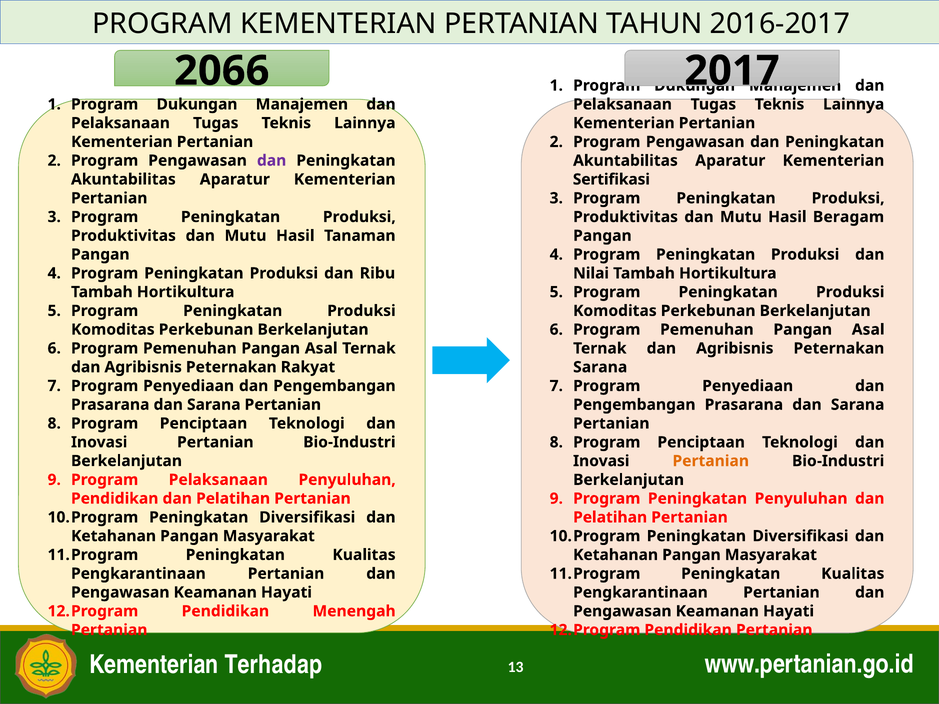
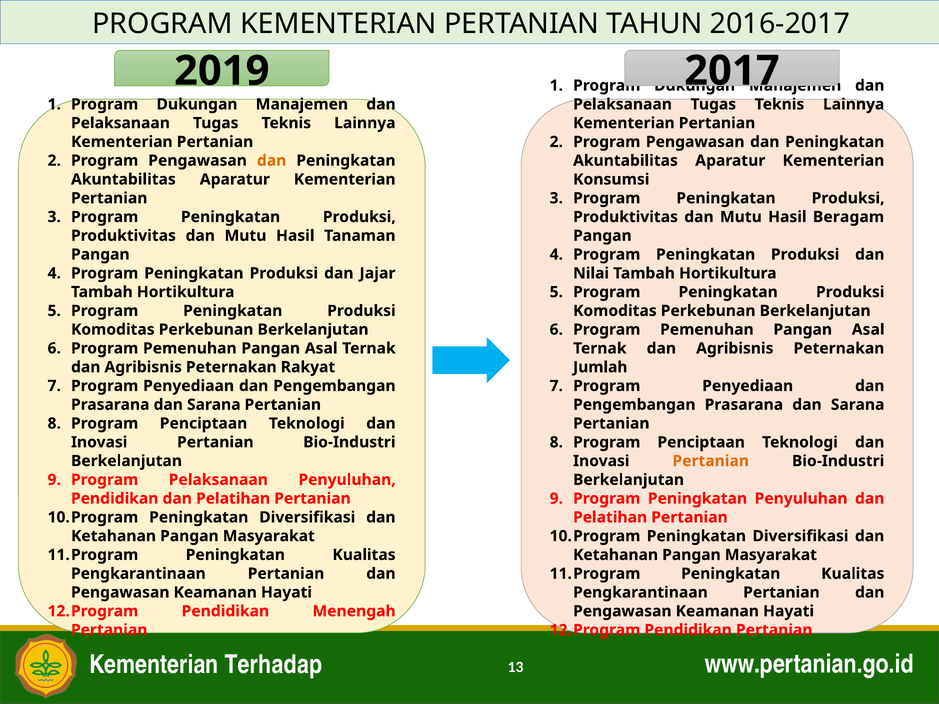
2066: 2066 -> 2019 (222, 71)
dan colour: purple -> orange (272, 161)
Sertifikasi: Sertifikasi -> Konsumsi (611, 179)
Ribu: Ribu -> Jajar (377, 273)
Sarana: Sarana -> Jumlah (600, 367)
